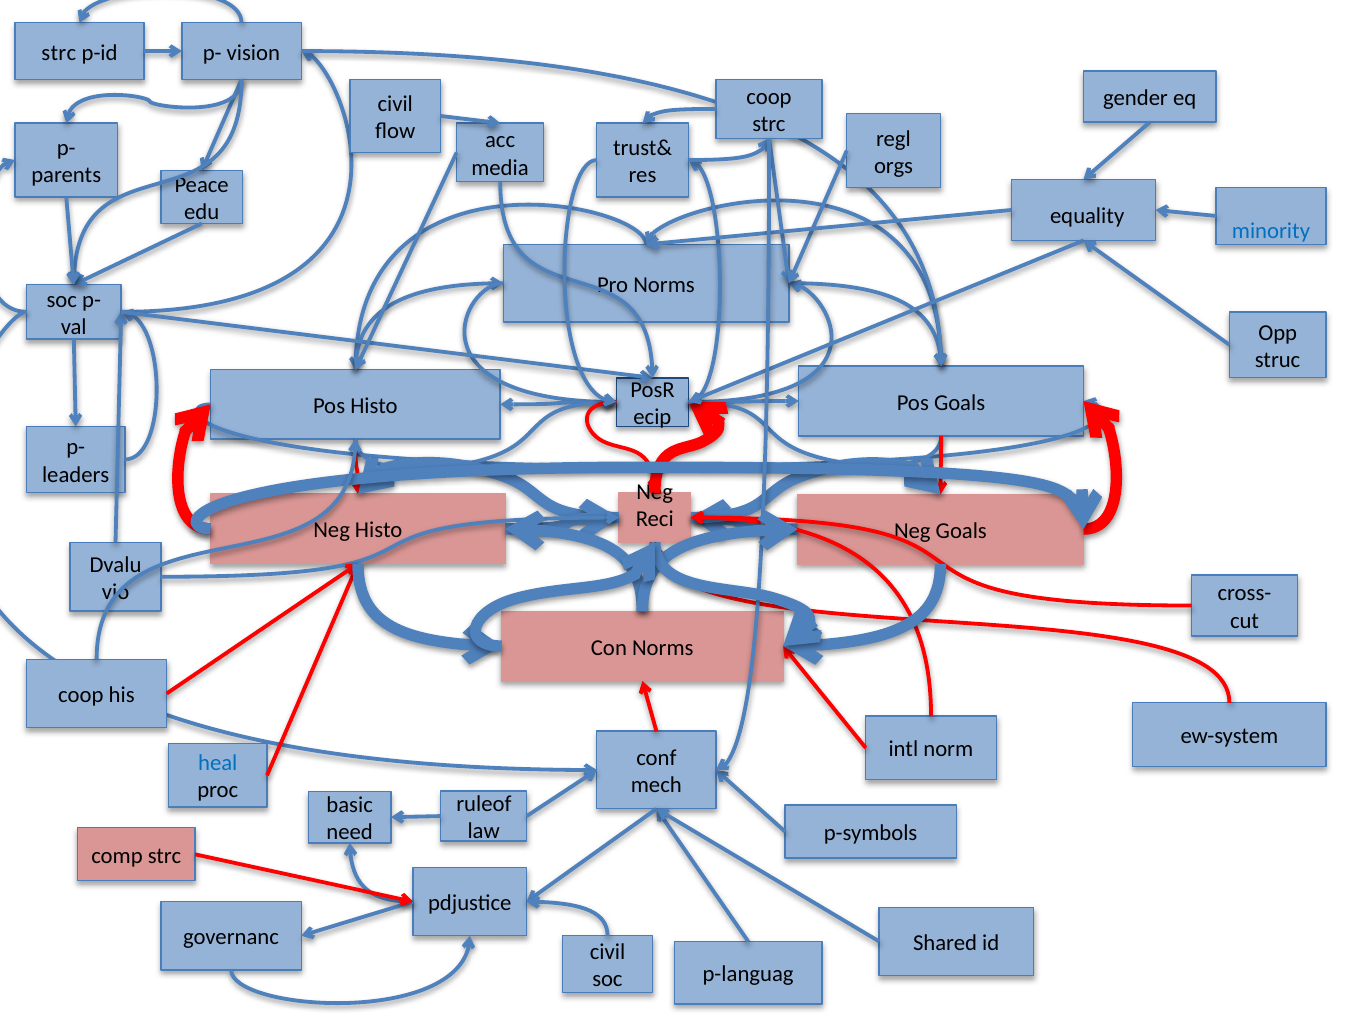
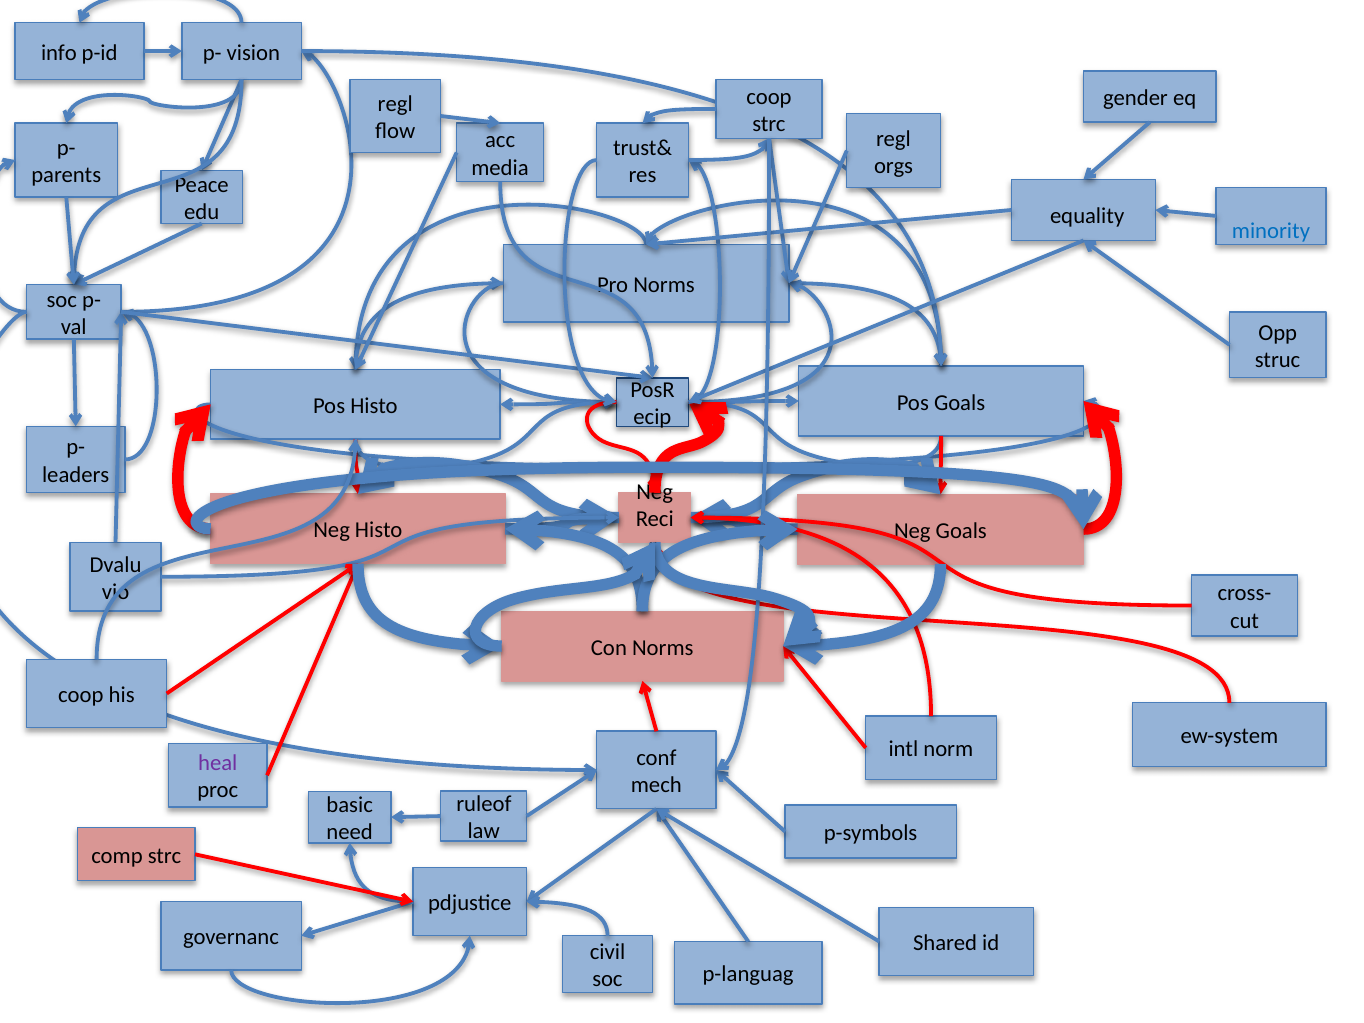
strc: strc -> info (59, 53)
civil: civil -> regl (395, 104)
heal colour: blue -> purple (218, 763)
